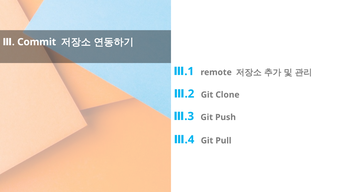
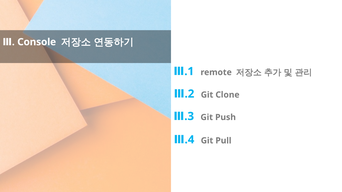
Commit: Commit -> Console (37, 42)
